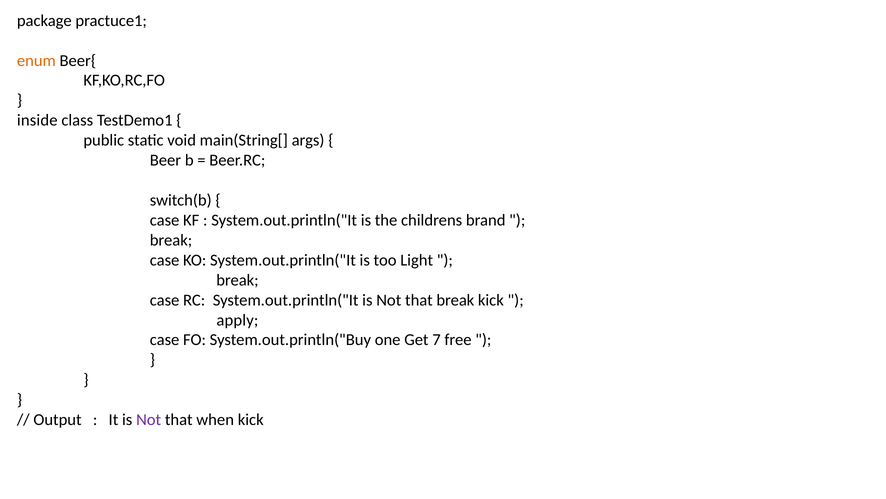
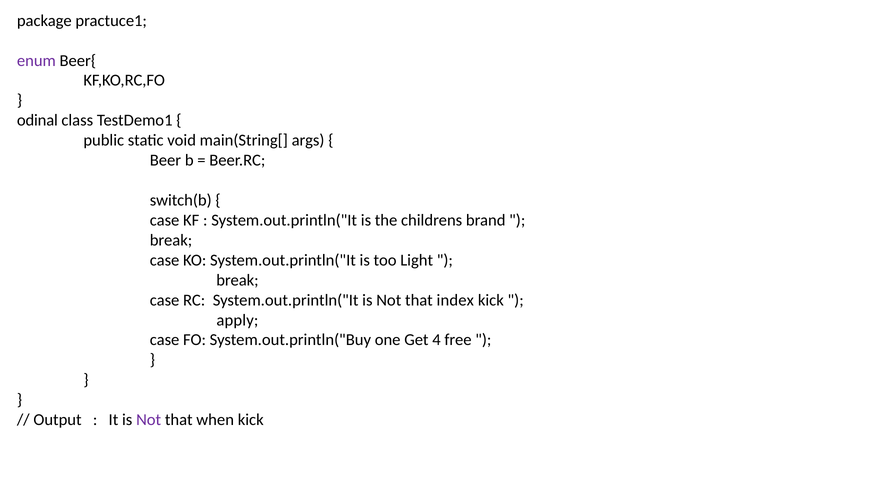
enum colour: orange -> purple (36, 60)
inside: inside -> odinal (37, 120)
that break: break -> index (455, 300)
7: 7 -> 4 (436, 340)
